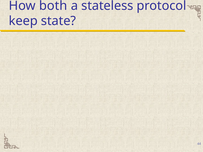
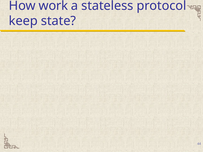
both: both -> work (53, 6)
